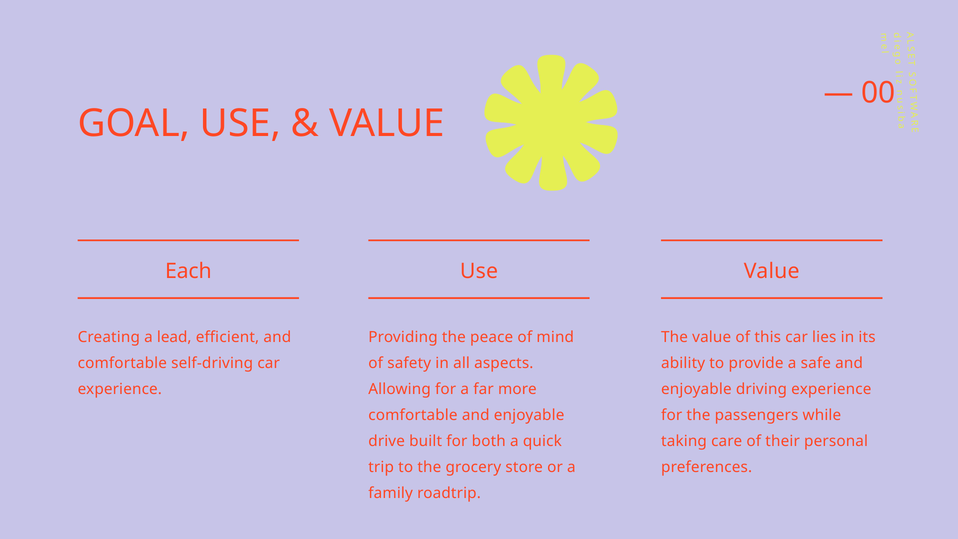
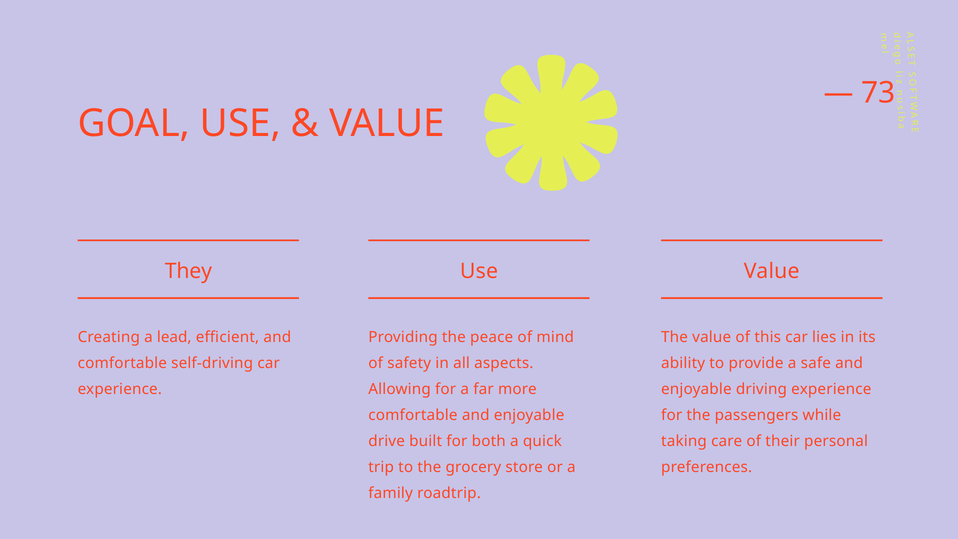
00: 00 -> 73 (878, 93)
Each: Each -> They (188, 271)
